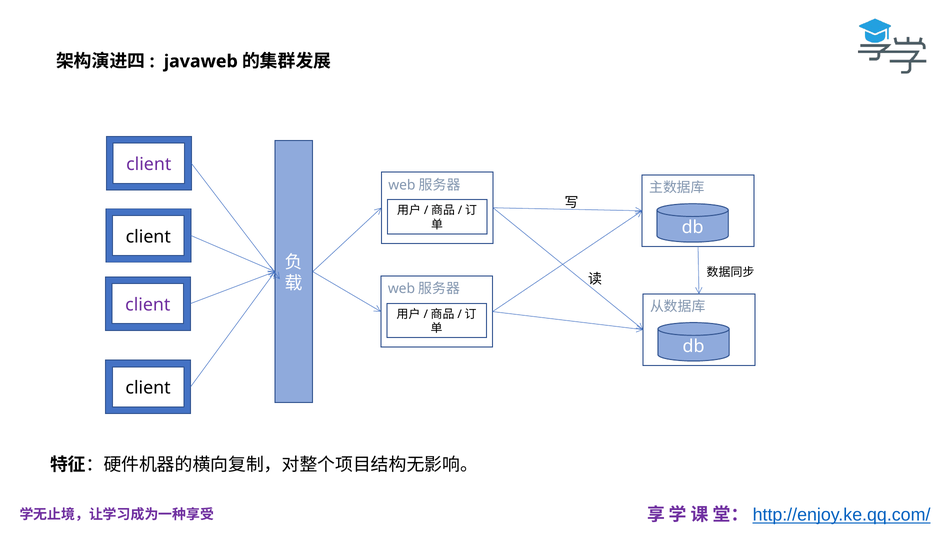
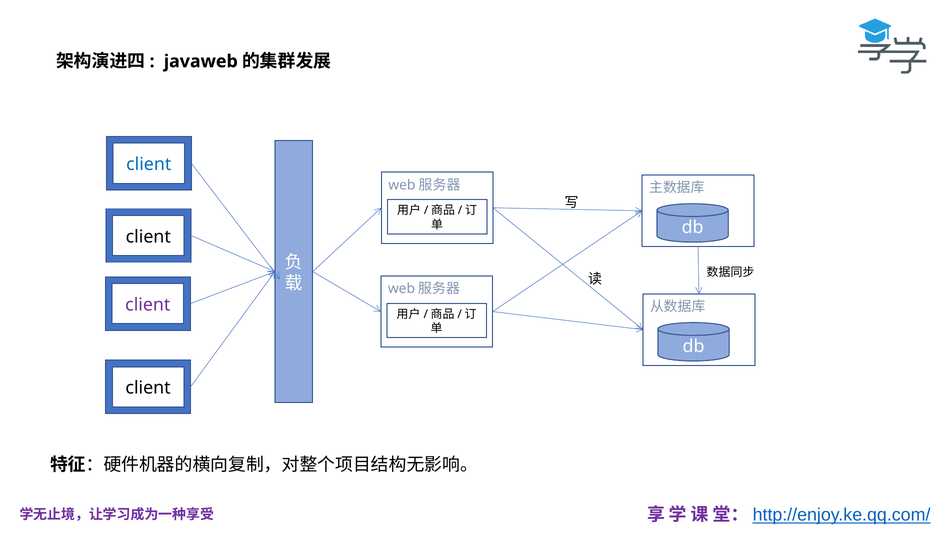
client colour: purple -> blue (149, 164)
